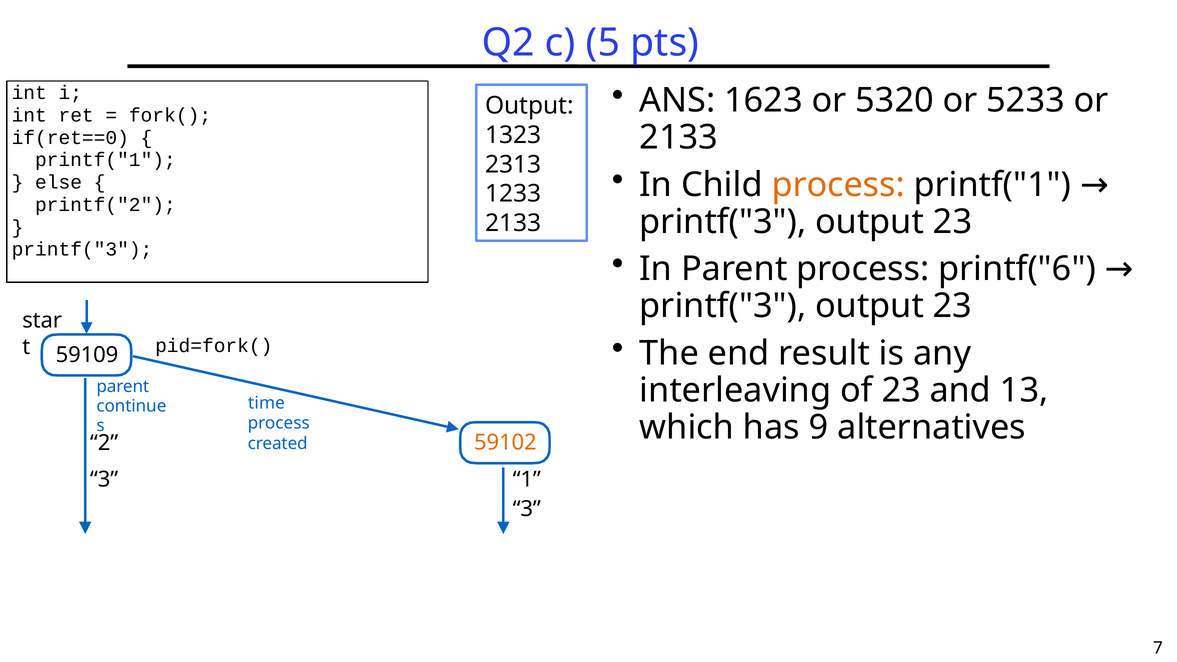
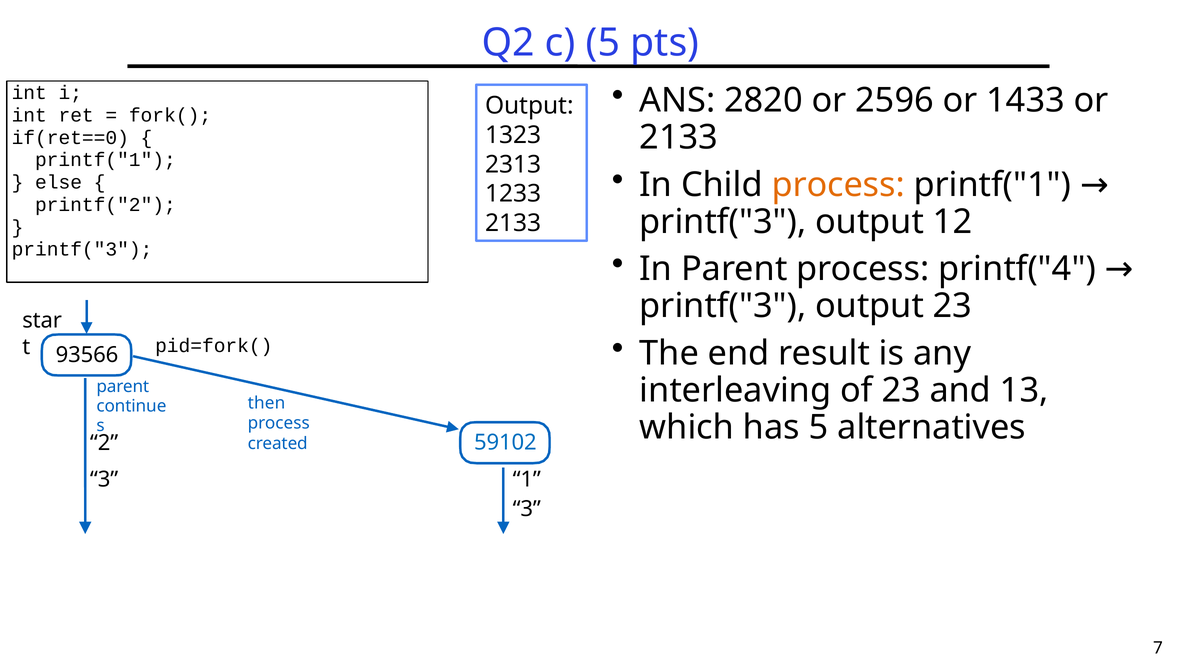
1623: 1623 -> 2820 (763, 101)
5320: 5320 -> 2596 (895, 101)
5233: 5233 -> 1433 (1026, 101)
23: 23 -> 12 (953, 222)
printf("6: printf("6 -> printf("4 (1017, 269)
59109: 59109 -> 93566 (87, 355)
time: time -> then (266, 403)
has 9: 9 -> 5 (819, 427)
59102 colour: orange -> blue (505, 443)
